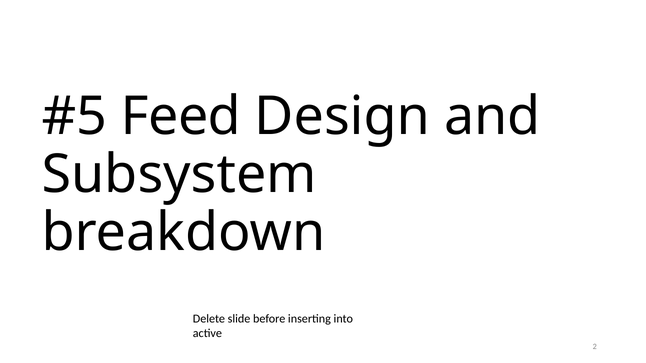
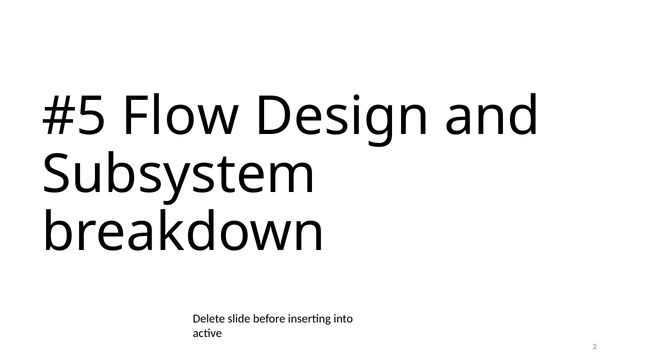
Feed: Feed -> Flow (180, 117)
